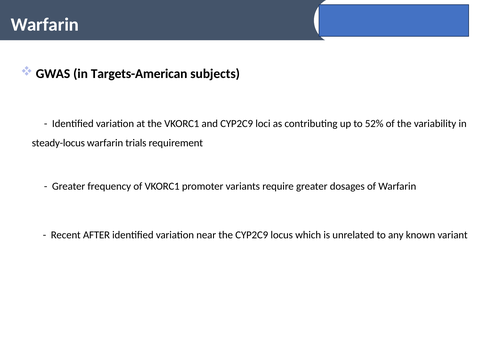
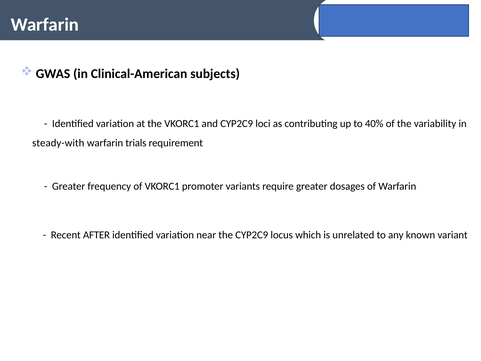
Targets-American: Targets-American -> Clinical-American (139, 74)
52%: 52% -> 40% (374, 124)
steady-locus: steady-locus -> steady-with (58, 143)
